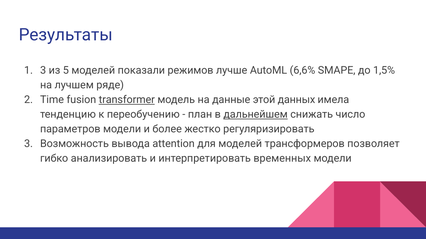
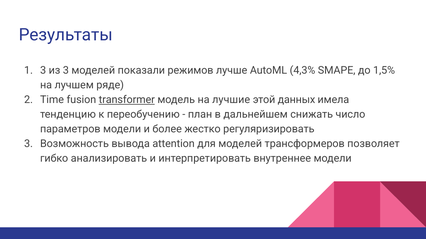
из 5: 5 -> 3 (66, 71)
6,6%: 6,6% -> 4,3% (302, 71)
данные: данные -> лучшие (231, 100)
дальнейшем underline: present -> none (256, 115)
временных: временных -> внутреннее (282, 159)
